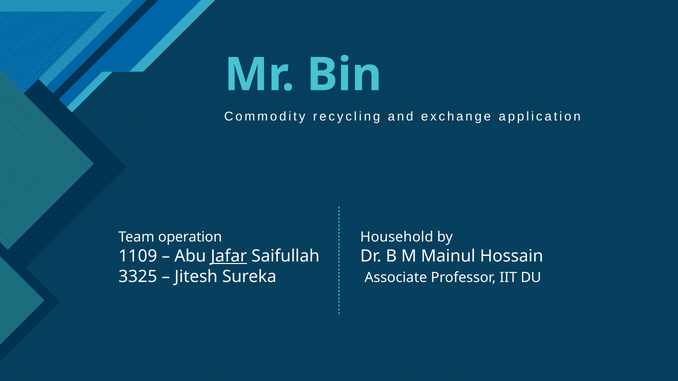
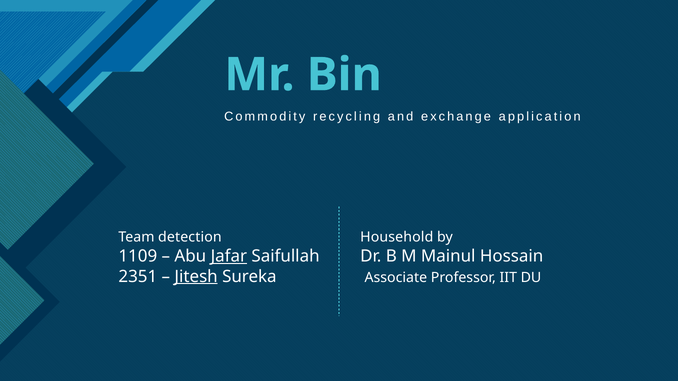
operation: operation -> detection (190, 238)
3325: 3325 -> 2351 (138, 277)
Jitesh underline: none -> present (196, 277)
